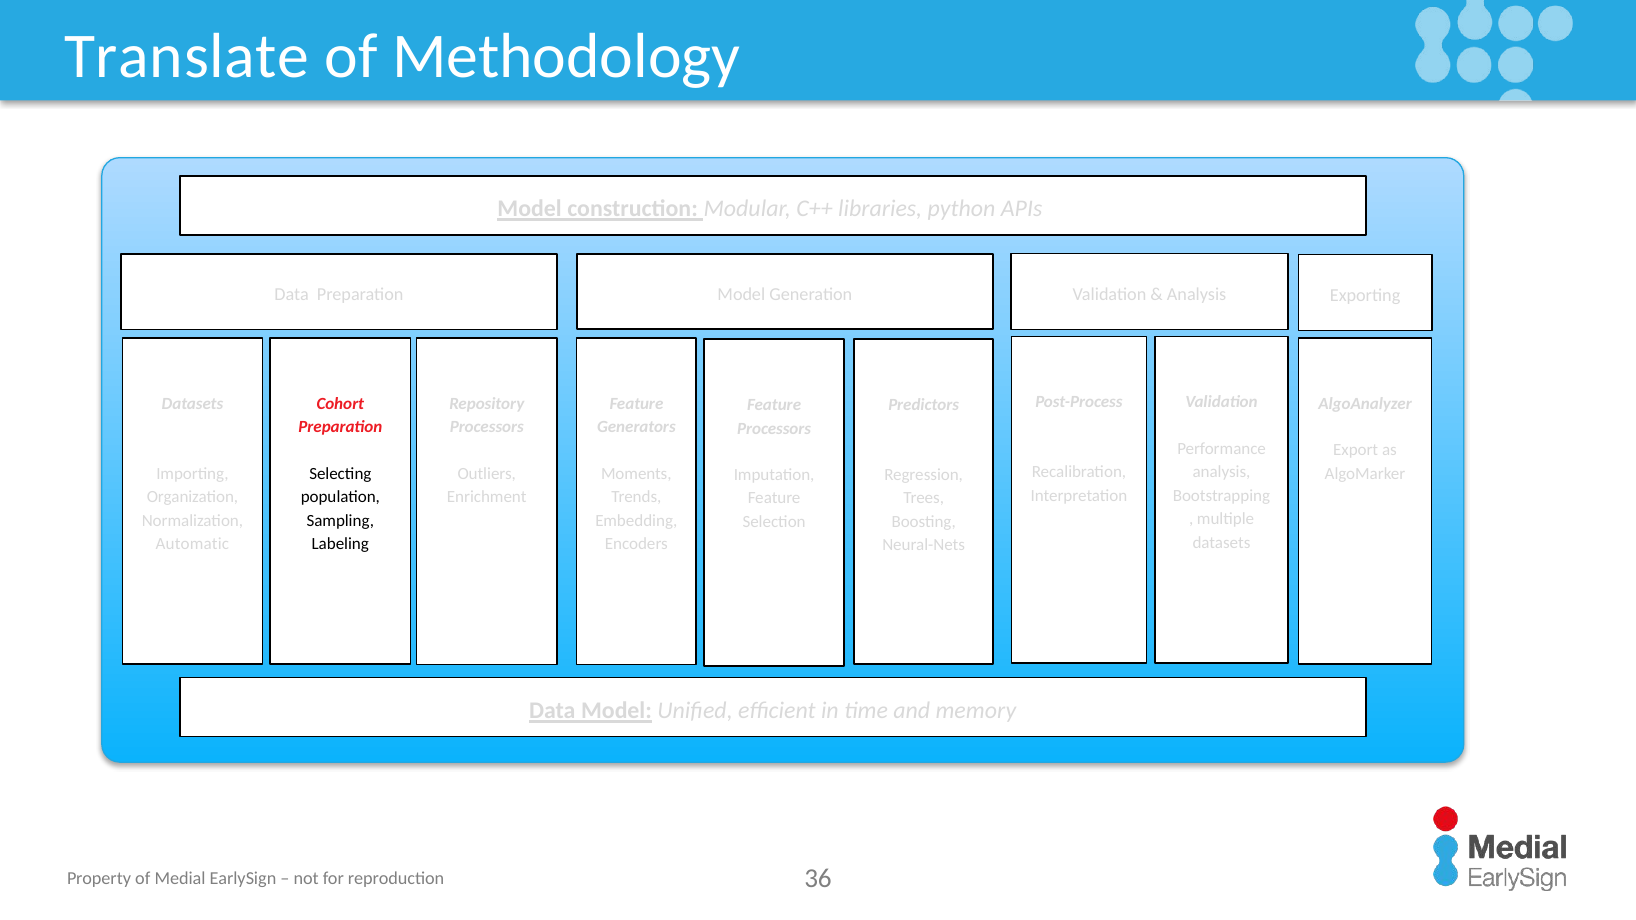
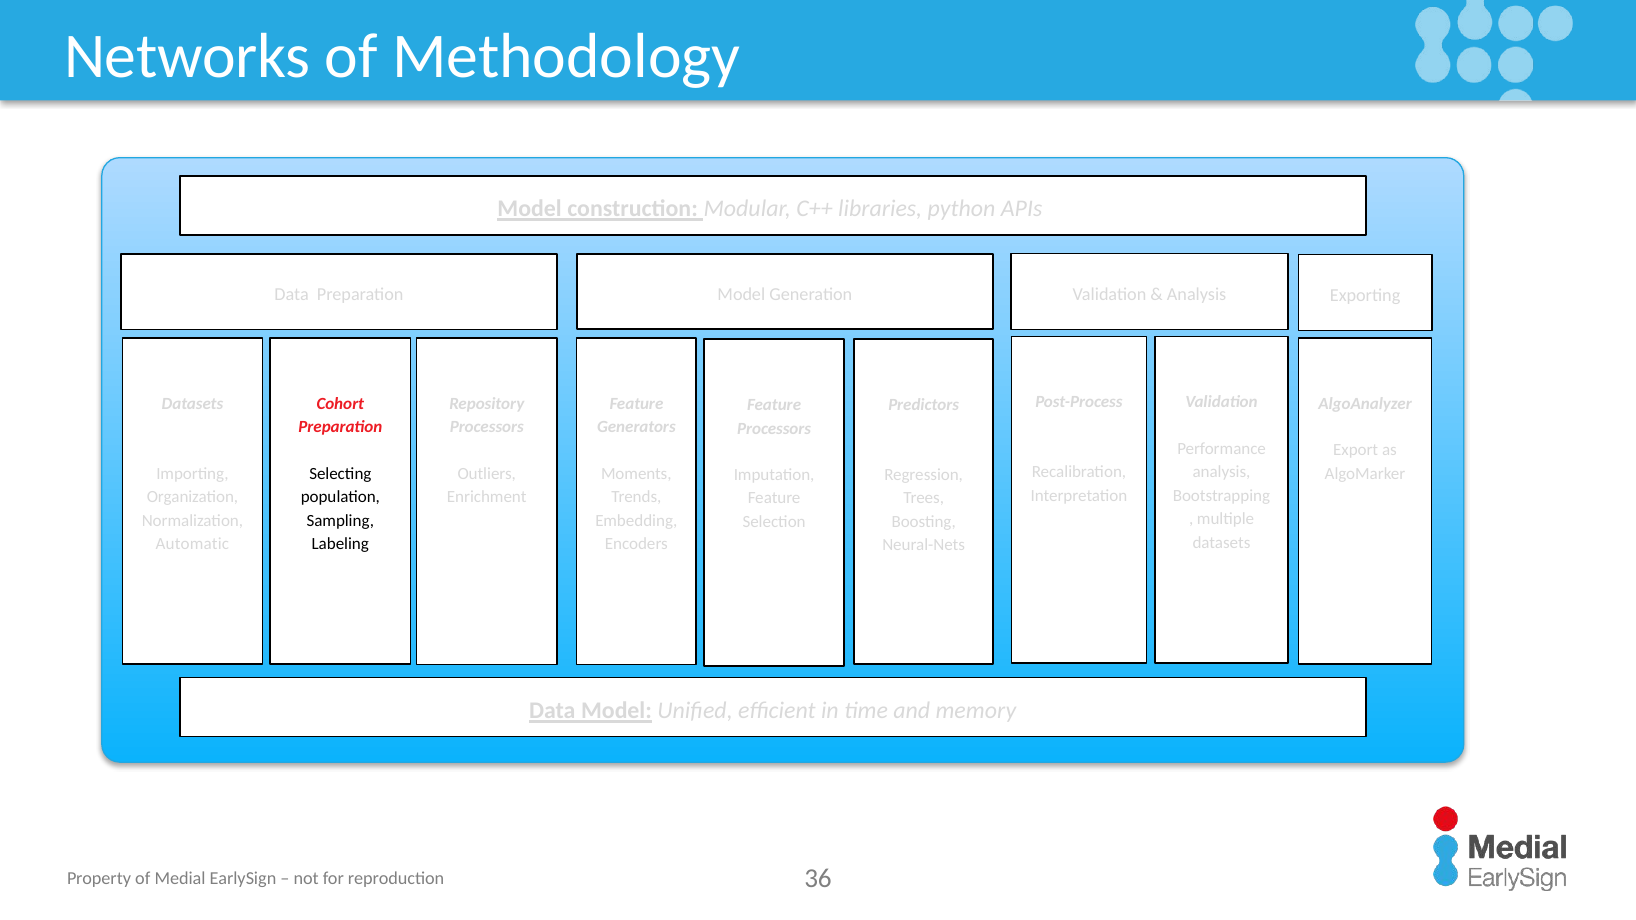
Translate: Translate -> Networks (187, 56)
